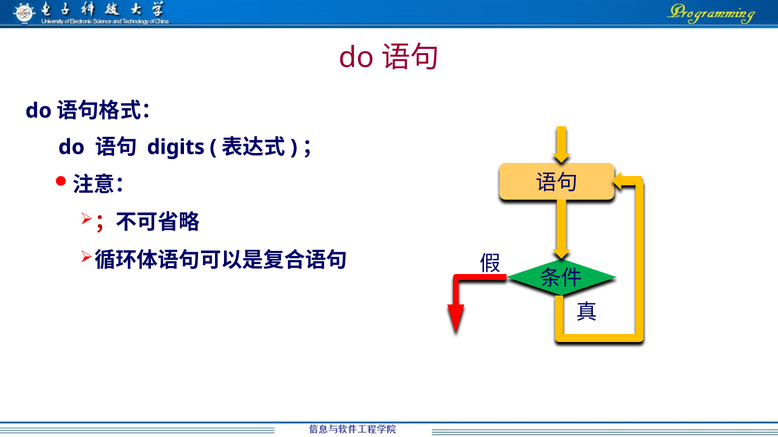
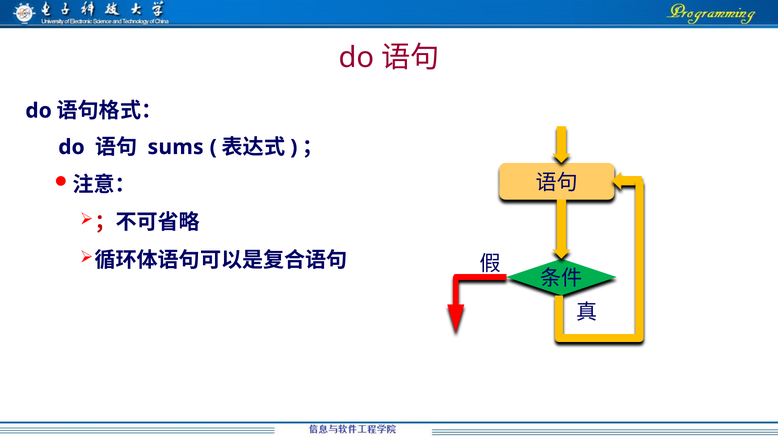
digits: digits -> sums (176, 147)
